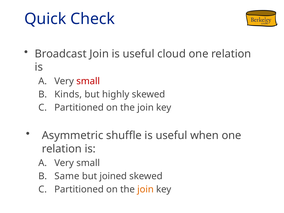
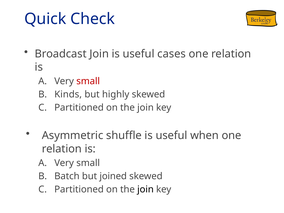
cloud: cloud -> cases (172, 54)
Same: Same -> Batch (67, 176)
join colour: orange -> black (145, 189)
